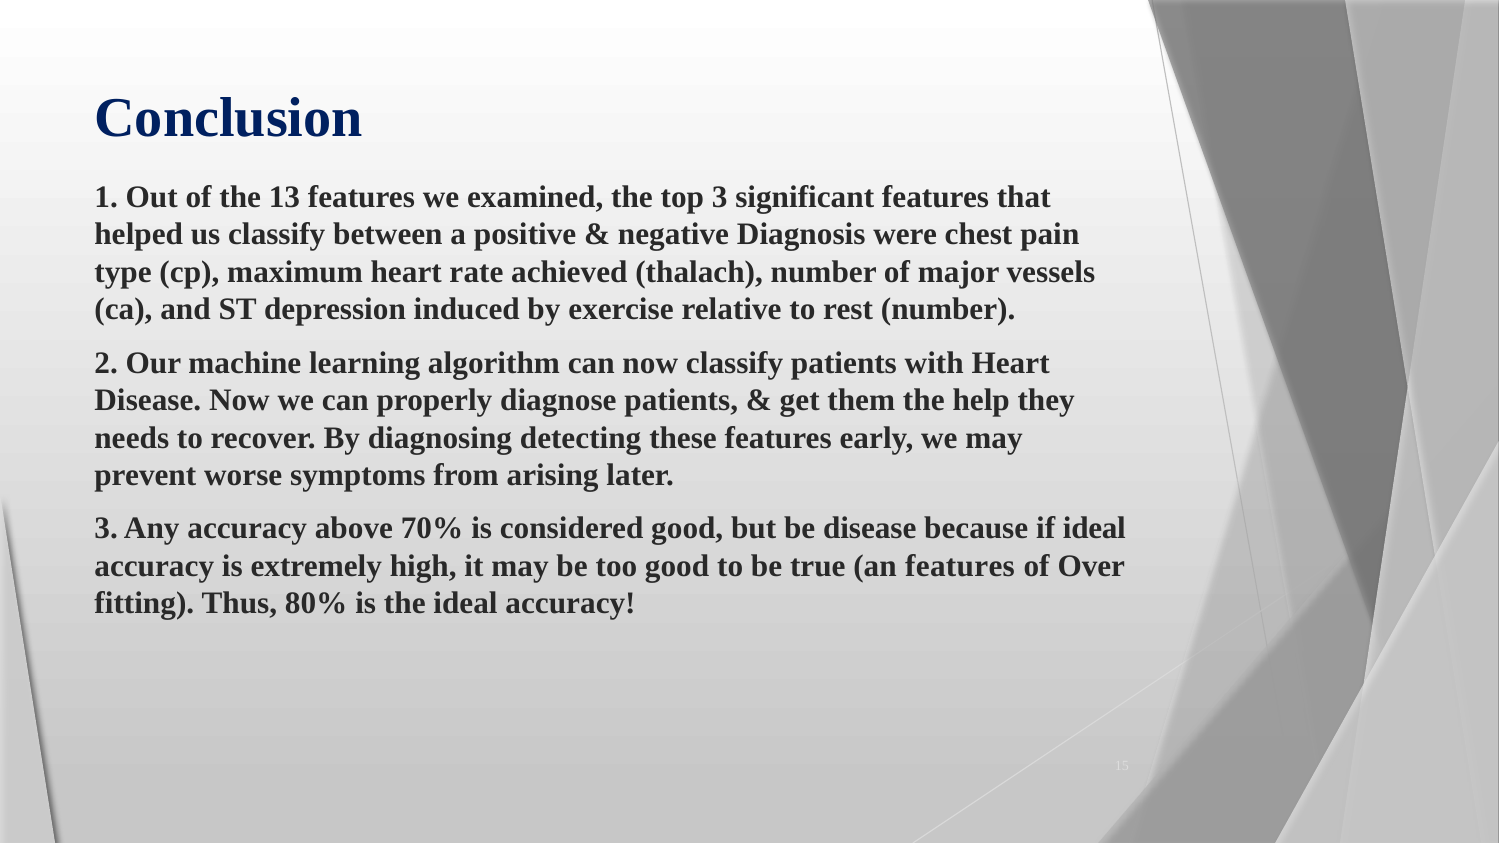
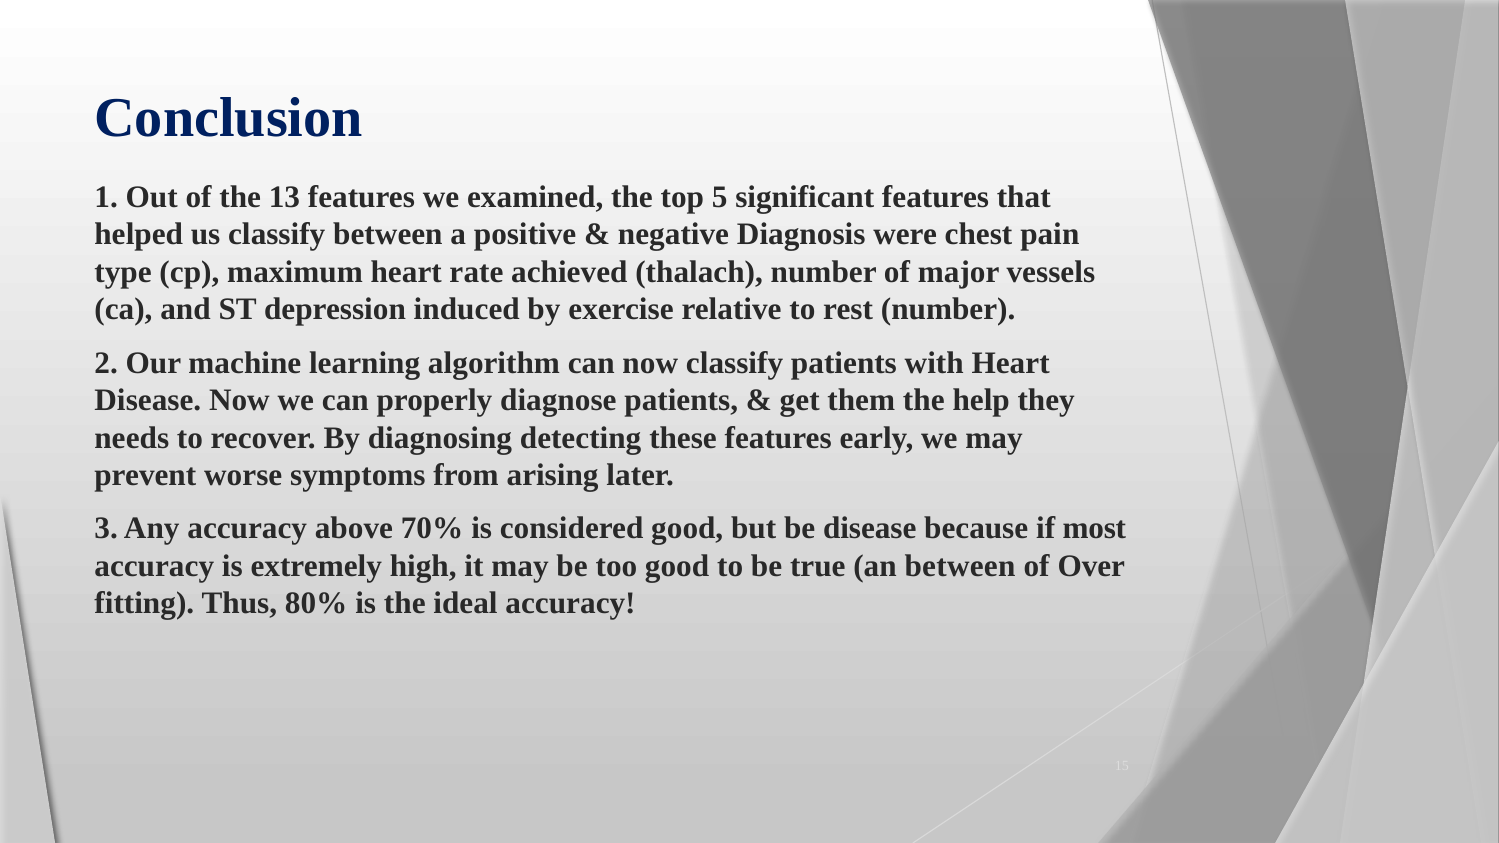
top 3: 3 -> 5 (720, 197)
if ideal: ideal -> most (1094, 528)
an features: features -> between (960, 566)
